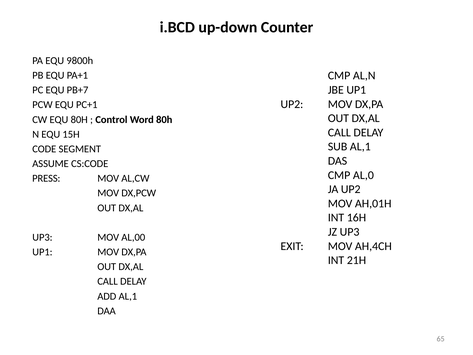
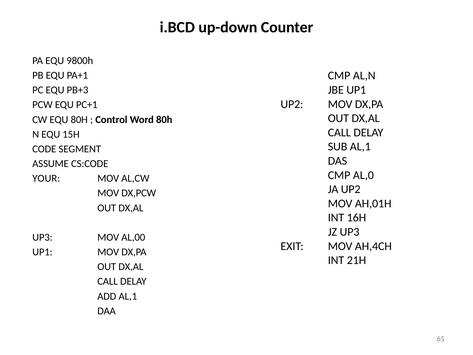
PB+7: PB+7 -> PB+3 (78, 90)
PRESS: PRESS -> YOUR (46, 178)
